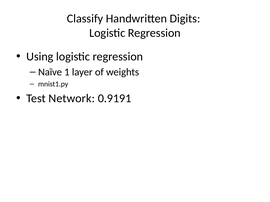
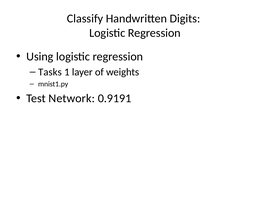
Naïve: Naïve -> Tasks (50, 72)
